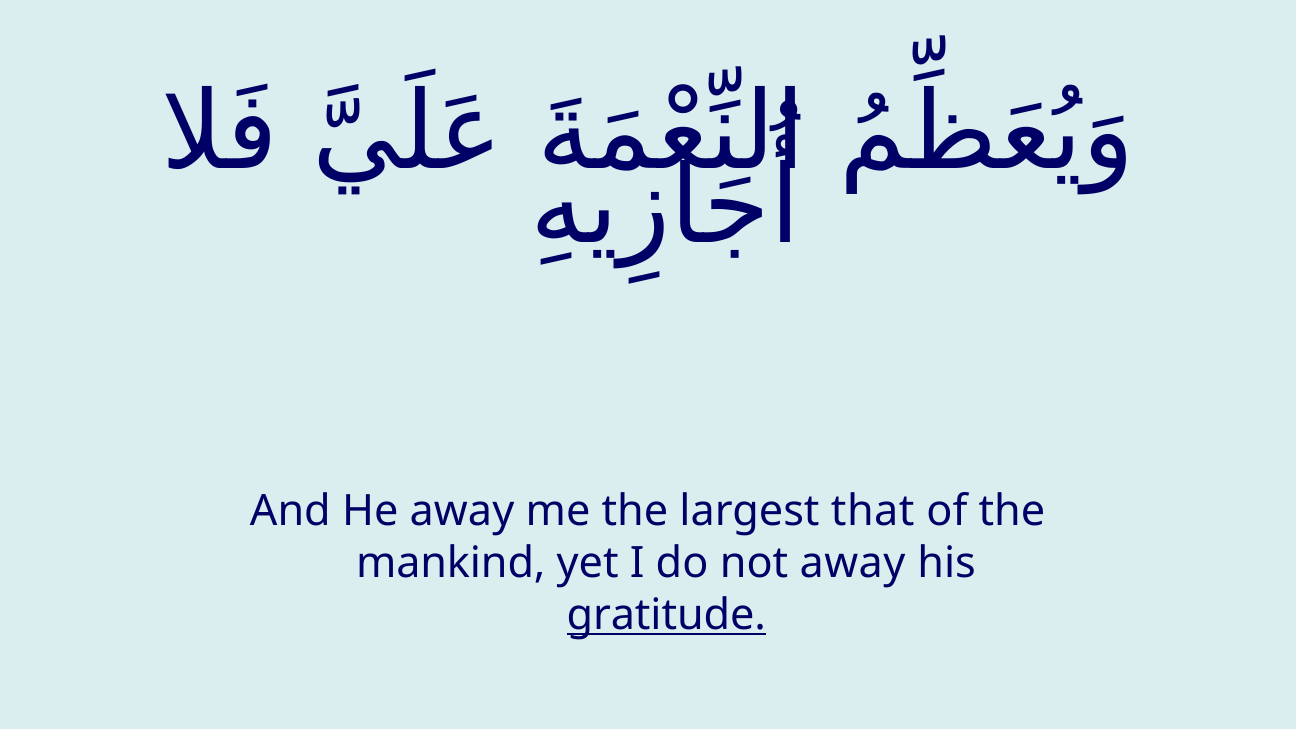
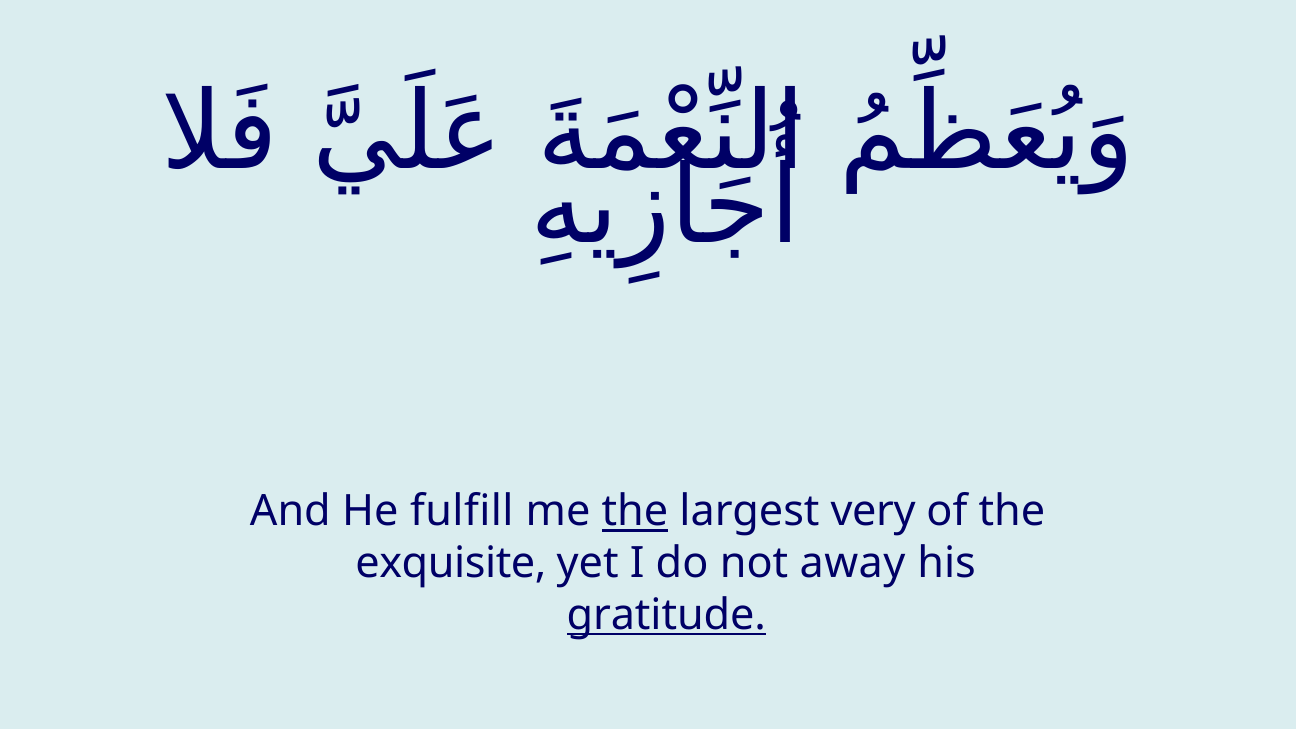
He away: away -> fulfill (462, 512)
the underline: none -> present (635, 512)
that: that -> very (873, 512)
mankind: mankind -> exquisite (451, 564)
